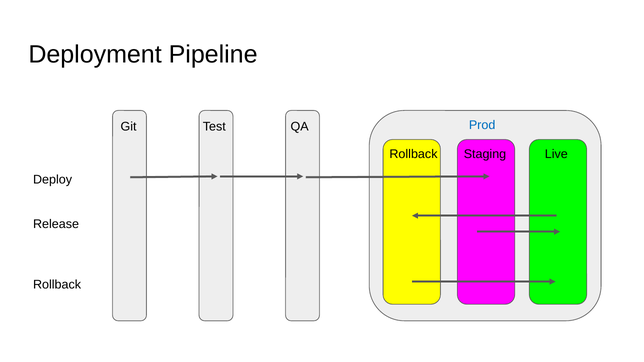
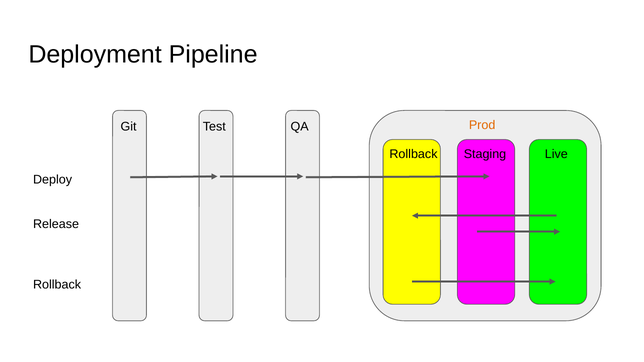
Prod colour: blue -> orange (482, 125)
